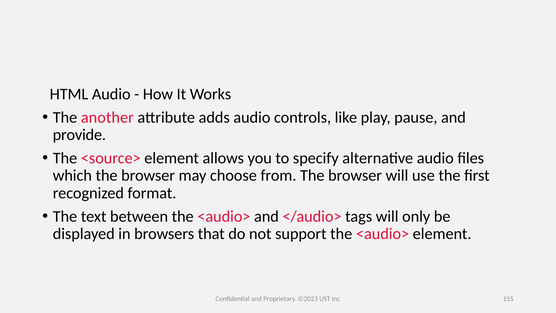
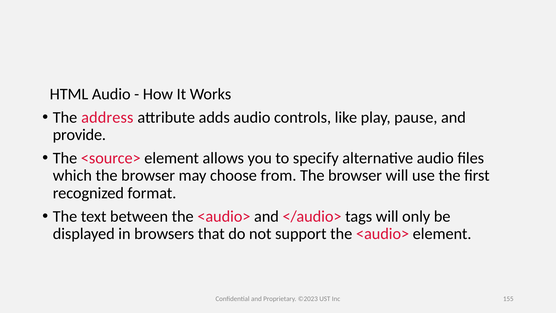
another: another -> address (107, 117)
